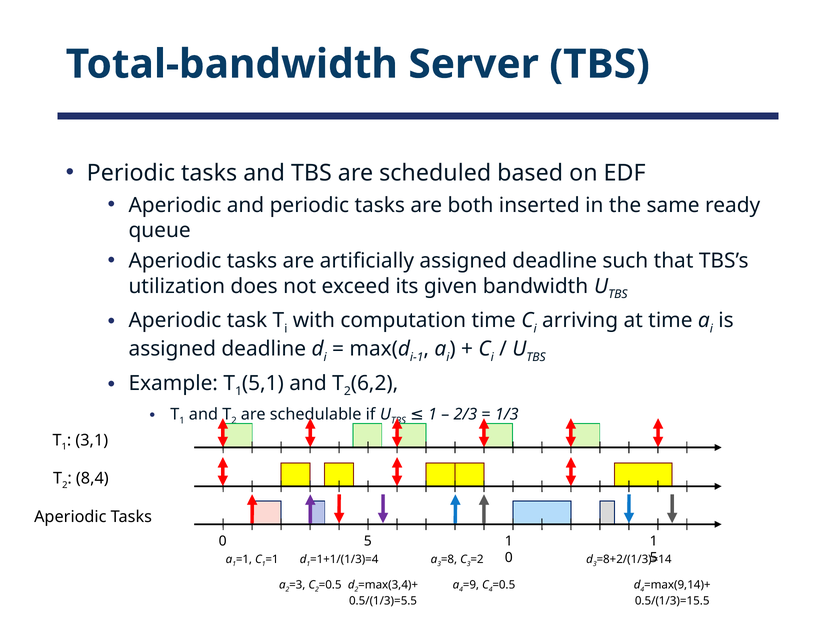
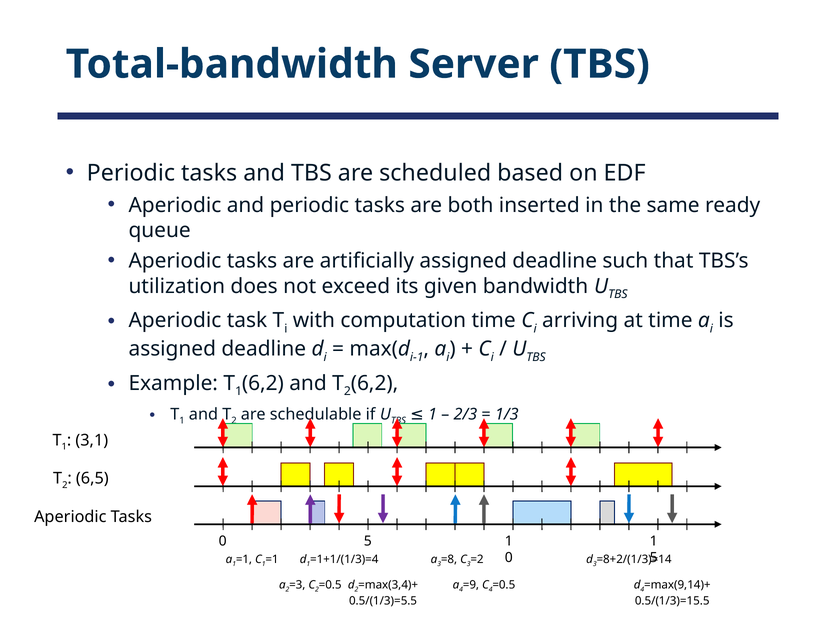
1 5,1: 5,1 -> 6,2 (263, 383)
8,4: 8,4 -> 6,5 (92, 479)
